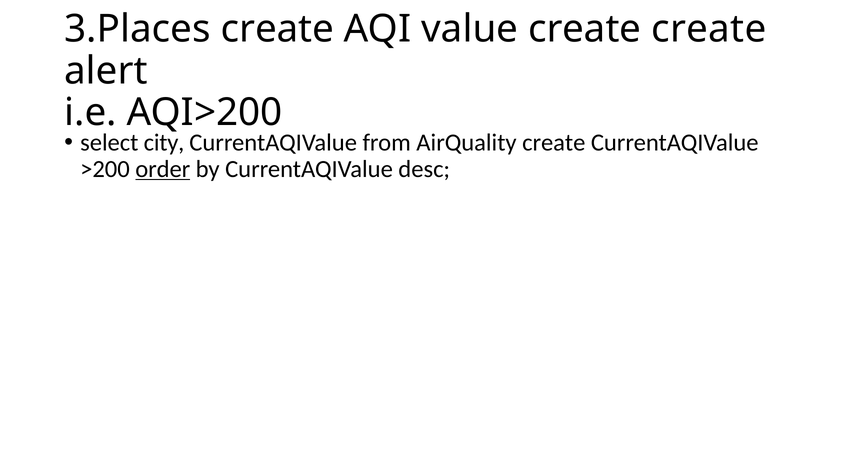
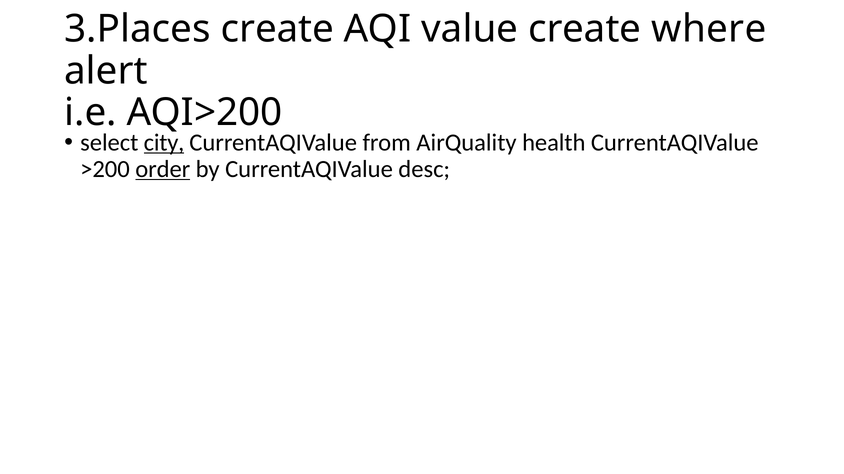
create create: create -> where (709, 29)
city underline: none -> present (164, 143)
AirQuality create: create -> health (554, 143)
